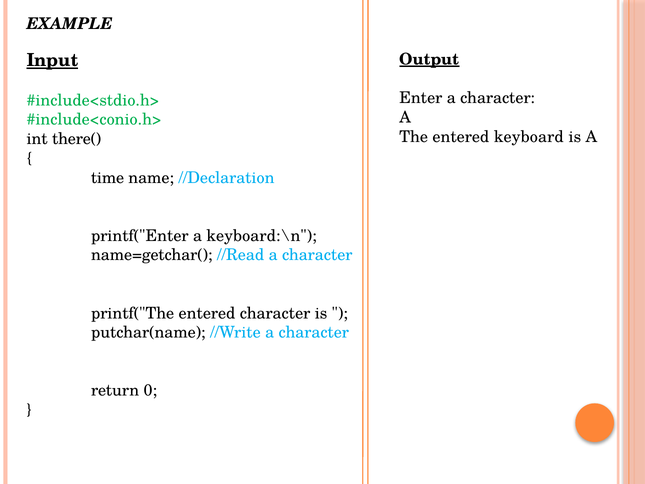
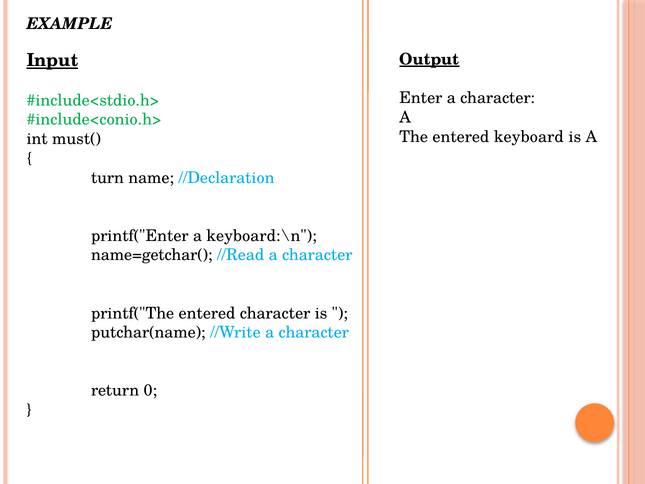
there(: there( -> must( (77, 139)
time: time -> turn (107, 178)
